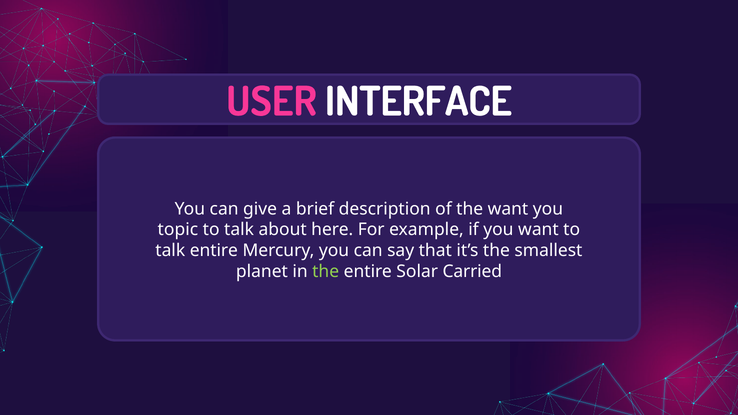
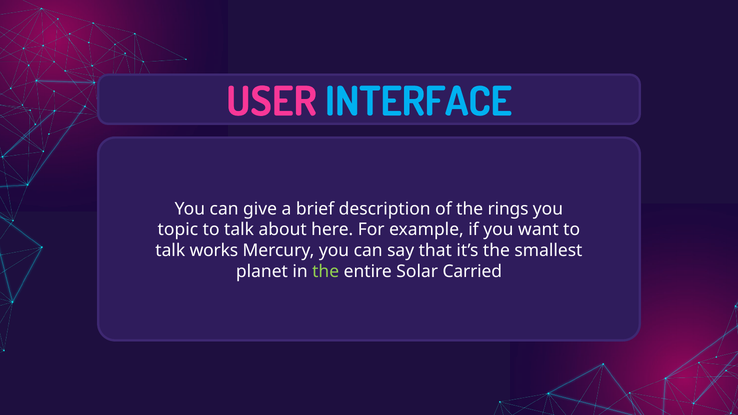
INTERFACE colour: white -> light blue (418, 102)
the want: want -> rings (508, 209)
talk entire: entire -> works (214, 251)
